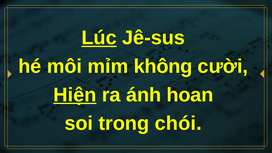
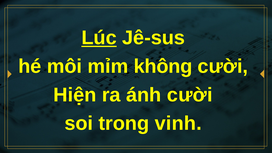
Hiện underline: present -> none (75, 95)
ánh hoan: hoan -> cười (190, 95)
chói: chói -> vinh (178, 123)
